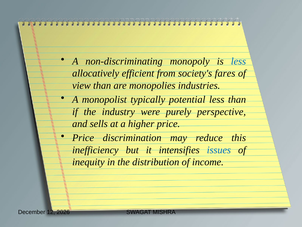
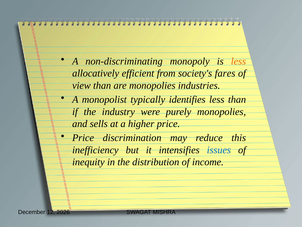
less colour: blue -> orange (238, 61)
potential: potential -> identifies (187, 99)
purely perspective: perspective -> monopolies (222, 111)
